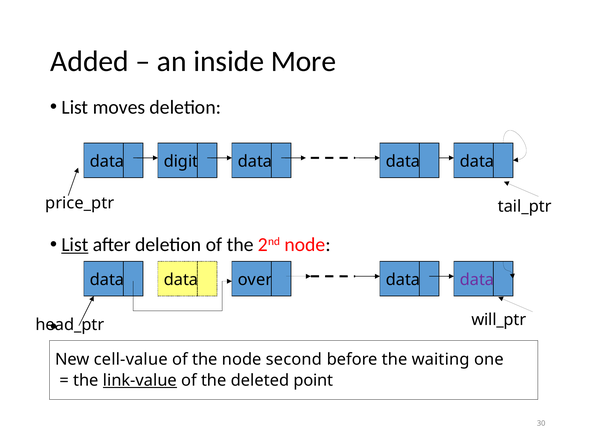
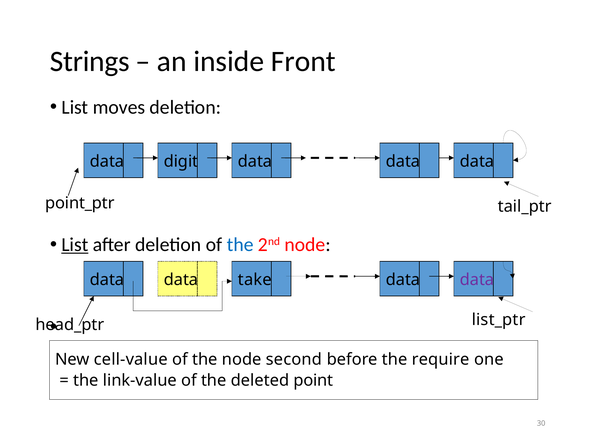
Added: Added -> Strings (90, 61)
More: More -> Front (303, 61)
price_ptr: price_ptr -> point_ptr (80, 203)
the colour: black -> blue (240, 245)
over: over -> take (255, 280)
will_ptr: will_ptr -> list_ptr (499, 320)
waiting: waiting -> require (441, 359)
link-value underline: present -> none (140, 380)
